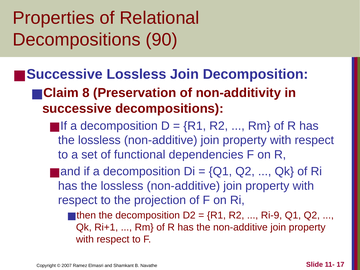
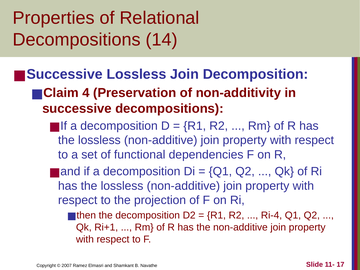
90: 90 -> 14 (162, 40)
8: 8 -> 4 (86, 93)
Ri-9: Ri-9 -> Ri-4 (271, 215)
